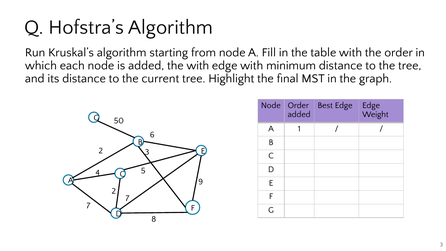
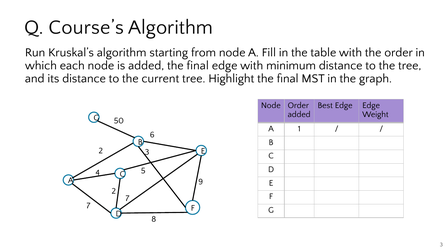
Hofstra’s: Hofstra’s -> Course’s (86, 27)
added the with: with -> final (198, 66)
